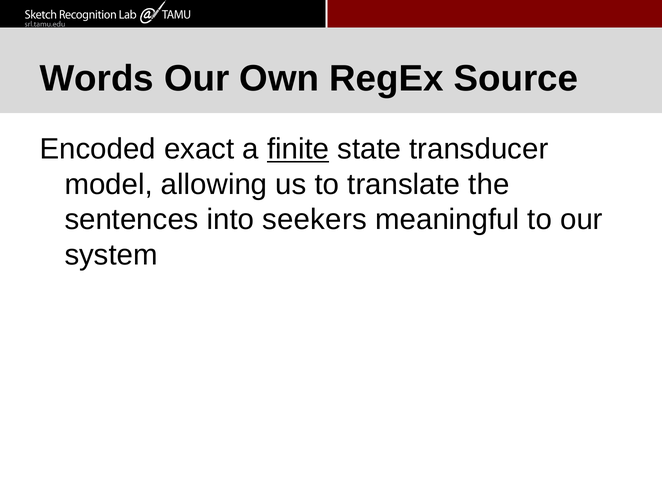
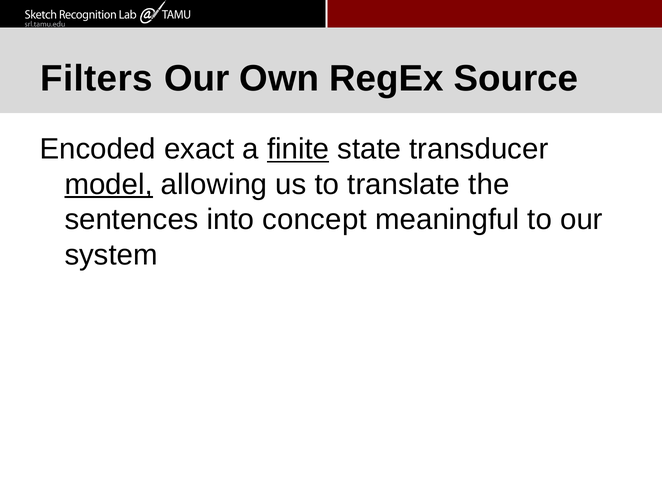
Words: Words -> Filters (97, 78)
model underline: none -> present (109, 184)
seekers: seekers -> concept (315, 220)
